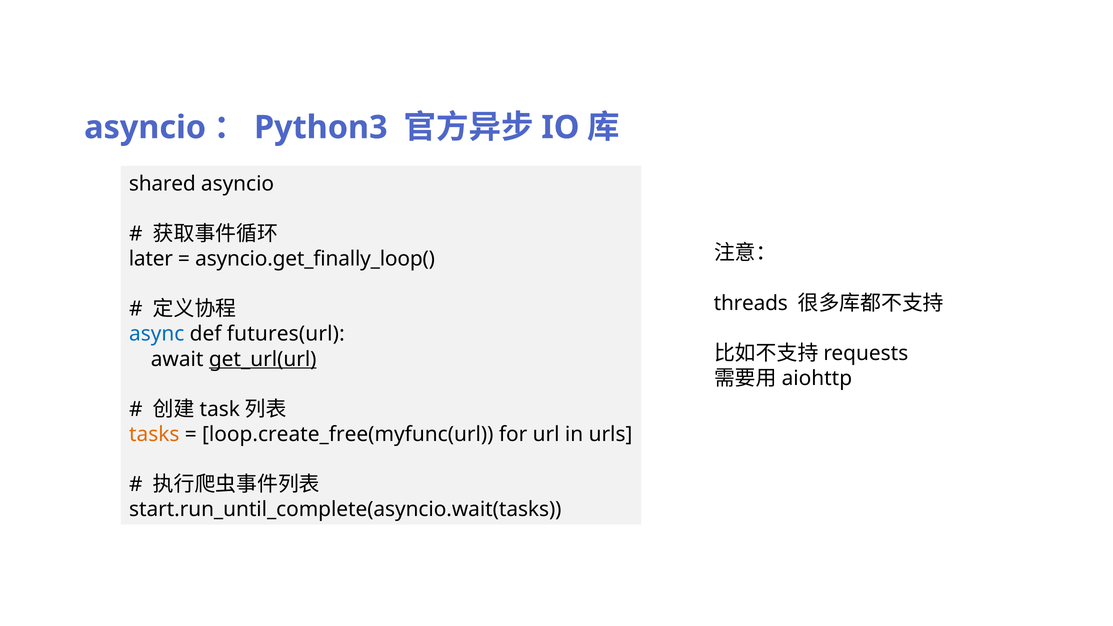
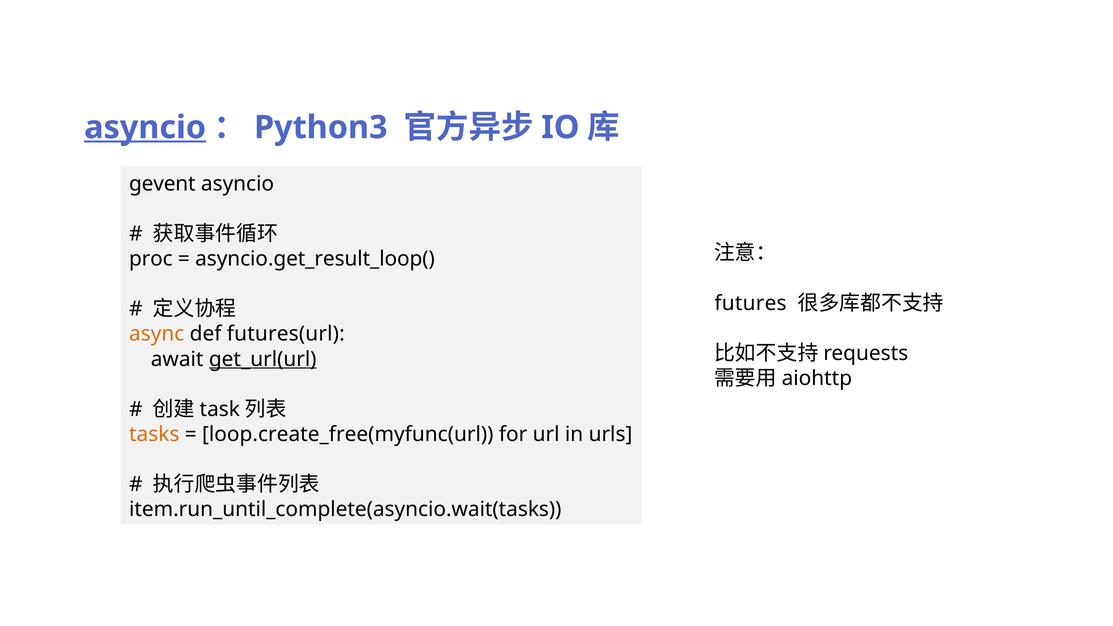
asyncio underline: none -> present (145, 127)
shared: shared -> gevent (162, 184)
later: later -> proc (151, 259)
asyncio.get_finally_loop(: asyncio.get_finally_loop( -> asyncio.get_result_loop( (315, 259)
threads: threads -> futures (751, 303)
async colour: blue -> orange (157, 334)
start.run_until_complete(asyncio.wait(tasks: start.run_until_complete(asyncio.wait(tasks -> item.run_until_complete(asyncio.wait(tasks (345, 509)
